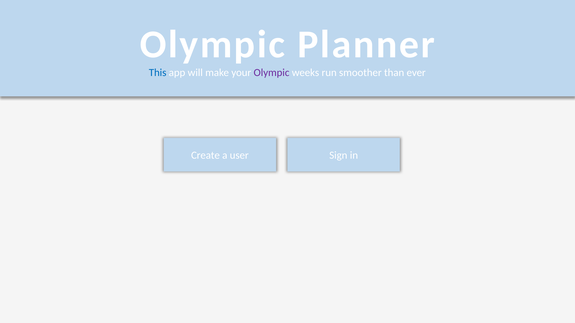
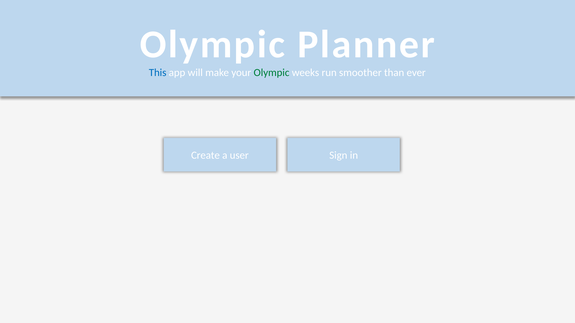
Olympic colour: purple -> green (272, 73)
